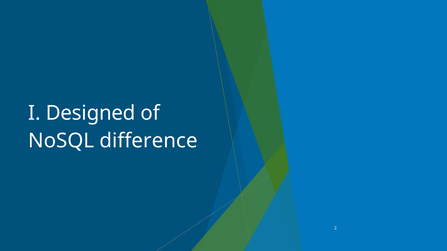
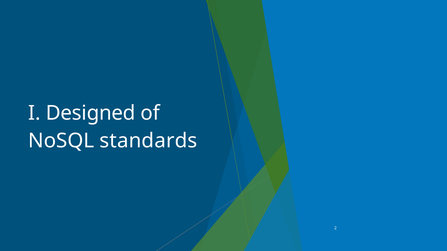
difference: difference -> standards (148, 141)
